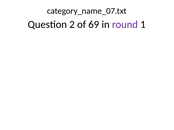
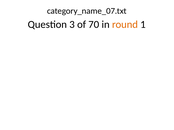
2: 2 -> 3 (72, 25)
69: 69 -> 70 (94, 25)
round colour: purple -> orange (125, 25)
